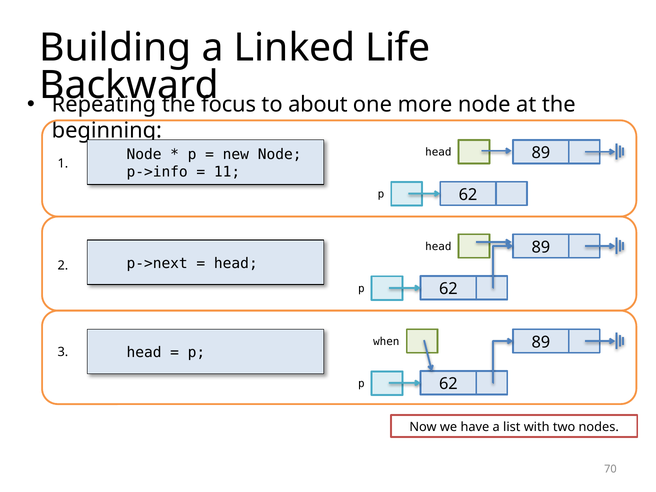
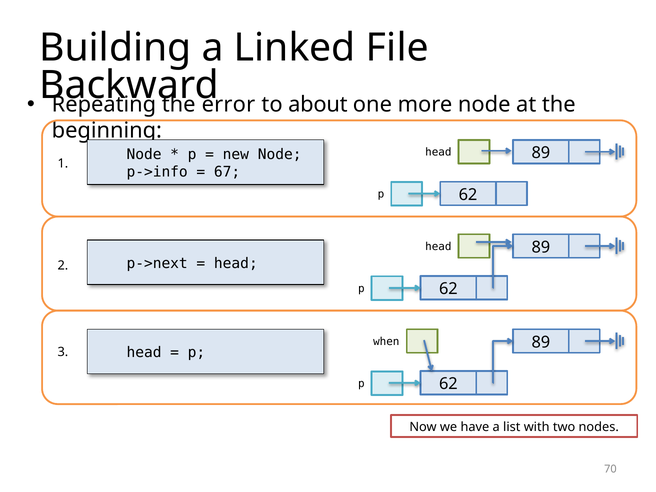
Life: Life -> File (397, 48)
focus: focus -> error (228, 105)
11: 11 -> 67 (227, 172)
